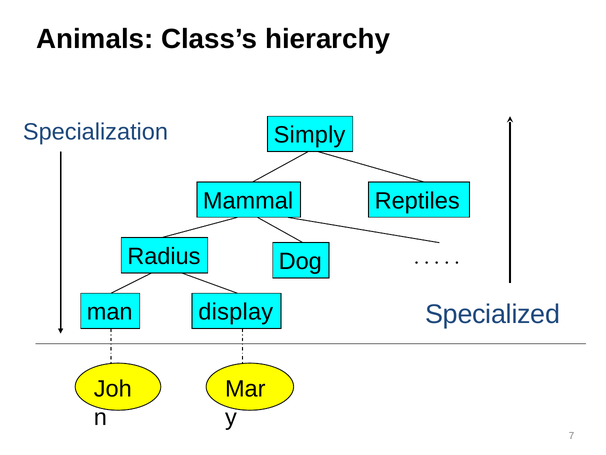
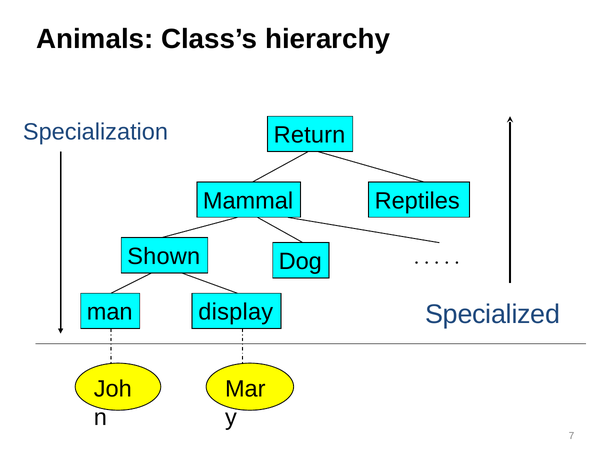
Simply: Simply -> Return (310, 135)
Radius: Radius -> Shown (164, 256)
